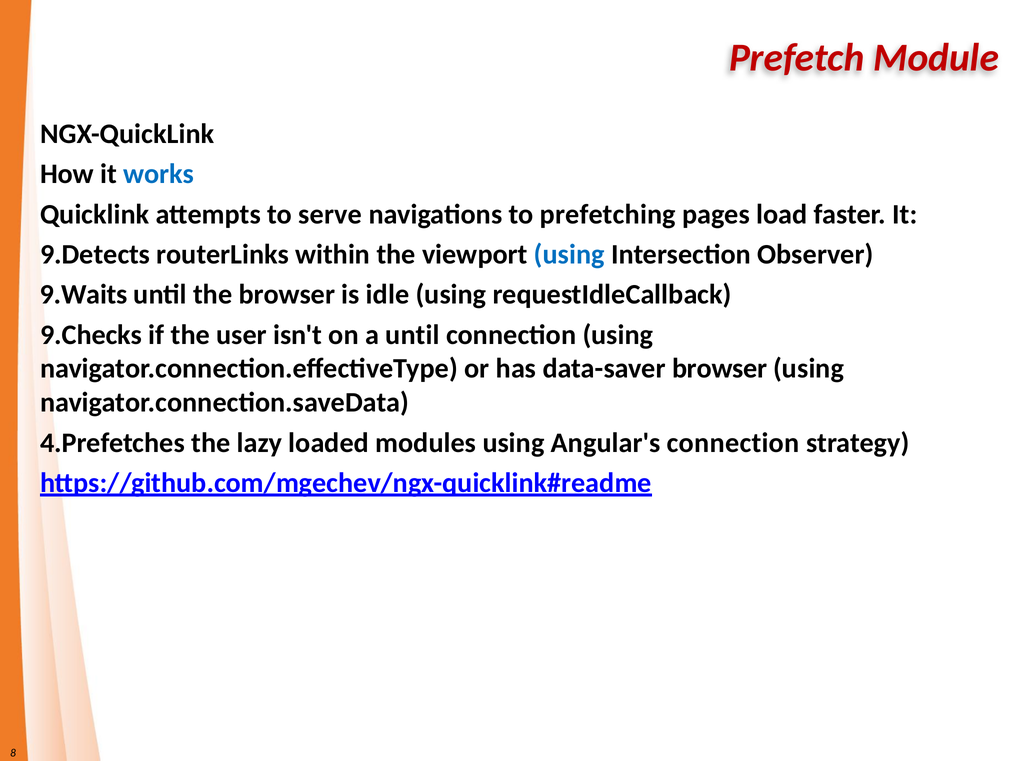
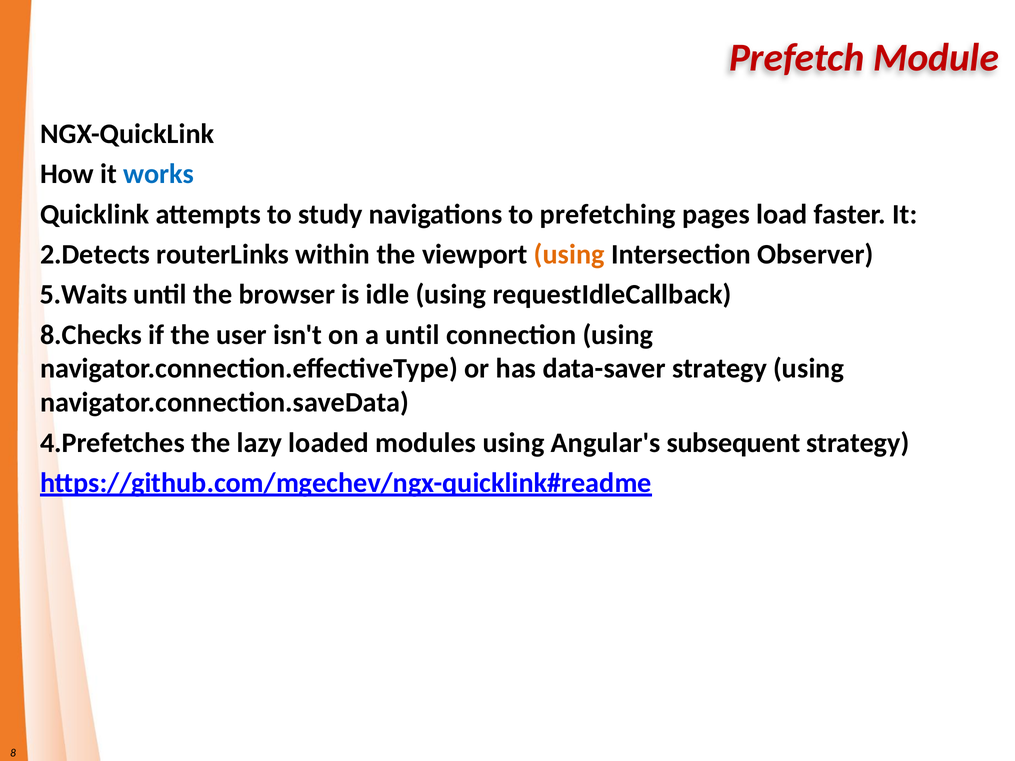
serve: serve -> study (330, 214)
9.Detects: 9.Detects -> 2.Detects (95, 255)
using colour: blue -> orange (569, 255)
9.Waits: 9.Waits -> 5.Waits (84, 295)
9.Checks: 9.Checks -> 8.Checks (91, 335)
data-saver browser: browser -> strategy (720, 369)
Angular's connection: connection -> subsequent (733, 443)
